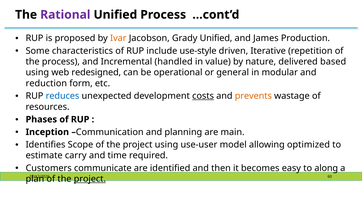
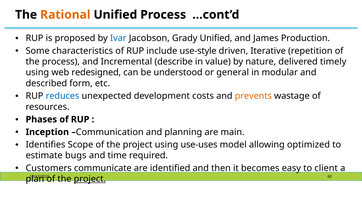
Rational colour: purple -> orange (65, 15)
Ivar colour: orange -> blue (118, 38)
handled: handled -> describe (174, 62)
based: based -> timely (333, 62)
operational: operational -> understood (178, 73)
reduction: reduction -> described (46, 84)
costs underline: present -> none (203, 96)
use-user: use-user -> use-uses (199, 145)
carry: carry -> bugs (76, 156)
along: along -> client (326, 169)
